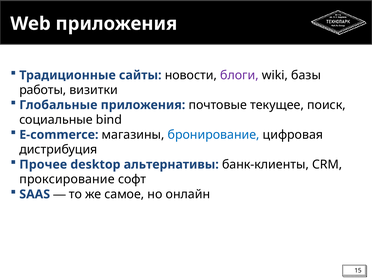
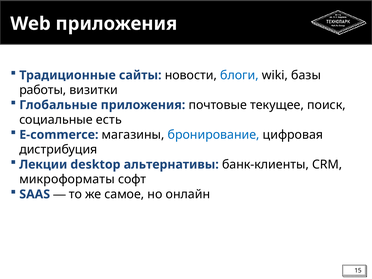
блоги colour: purple -> blue (239, 75)
bind: bind -> есть (109, 120)
Прочее: Прочее -> Лекции (43, 165)
проксирование: проксирование -> микроформаты (67, 179)
